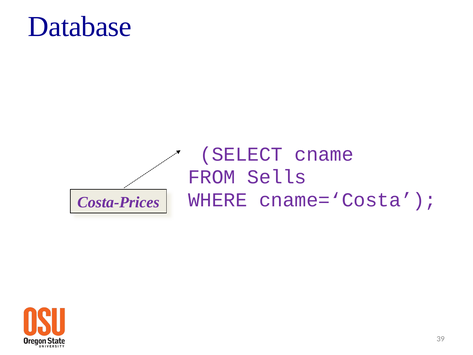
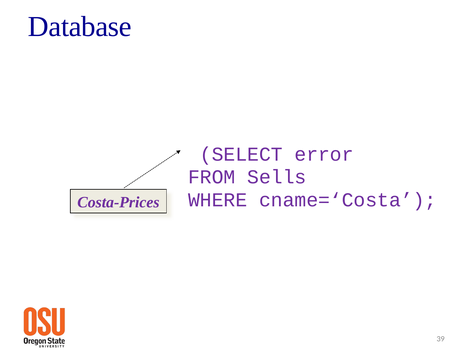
cname: cname -> error (324, 154)
